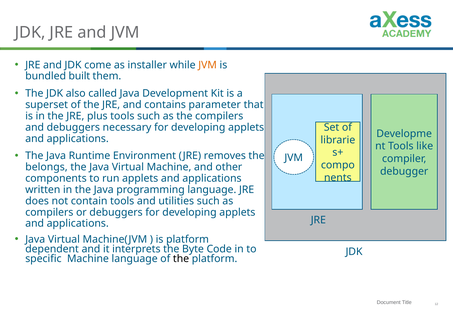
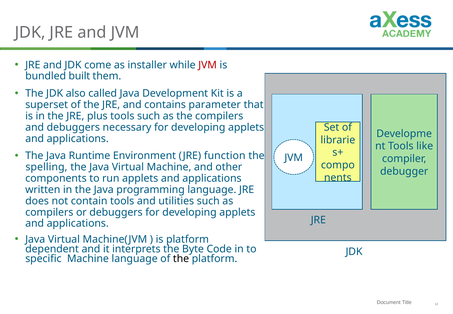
JVM colour: orange -> red (208, 65)
removes: removes -> function (225, 155)
belongs: belongs -> spelling (46, 167)
